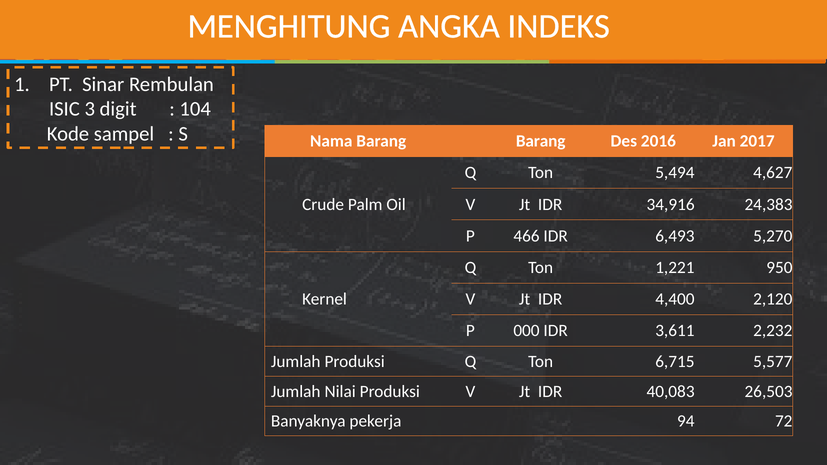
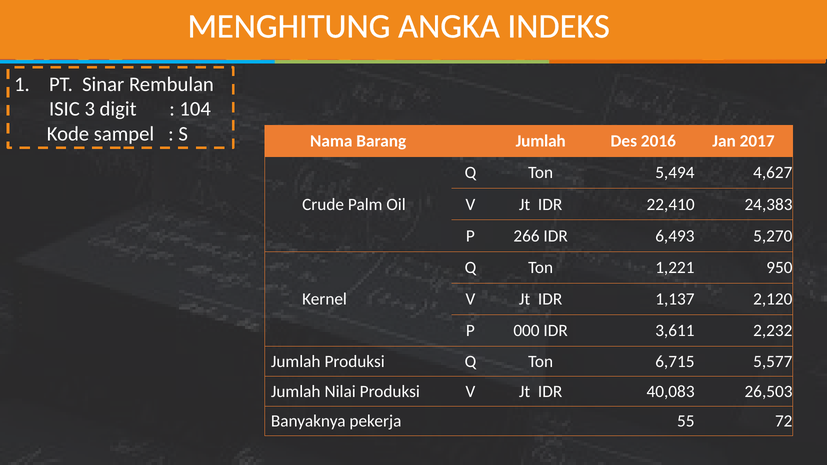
Barang Barang: Barang -> Jumlah (541, 141)
34,916: 34,916 -> 22,410 (671, 204)
466: 466 -> 266 (527, 236)
4,400: 4,400 -> 1,137 (675, 299)
94: 94 -> 55 (686, 421)
